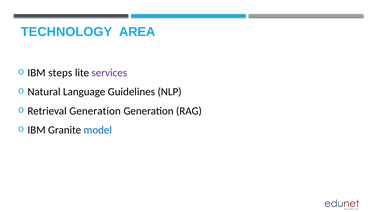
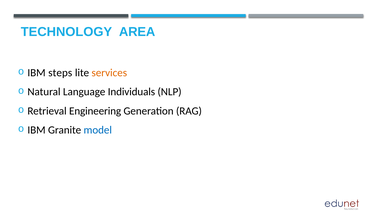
services colour: purple -> orange (109, 73)
Guidelines: Guidelines -> Individuals (131, 92)
Retrieval Generation: Generation -> Engineering (95, 111)
